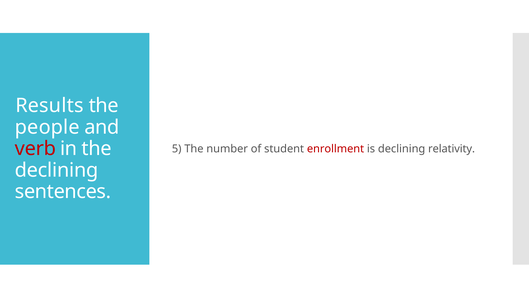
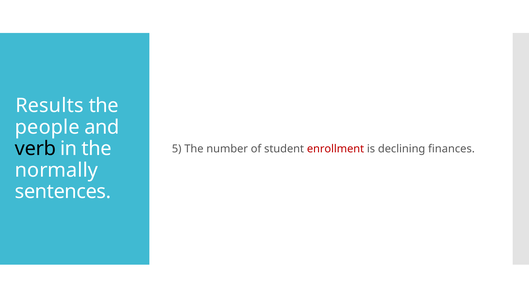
verb colour: red -> black (35, 148)
relativity: relativity -> finances (451, 148)
declining: declining -> normally (56, 170)
